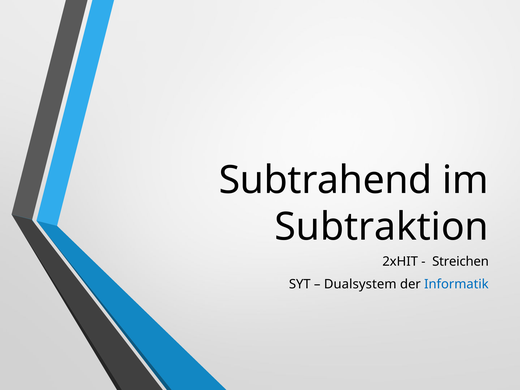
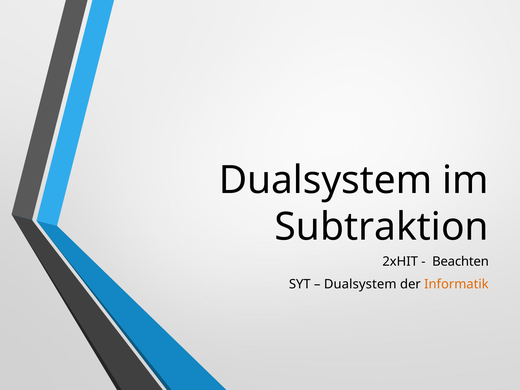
Subtrahend: Subtrahend -> Dualsystem (325, 180)
Streichen: Streichen -> Beachten (460, 262)
Informatik colour: blue -> orange (456, 284)
